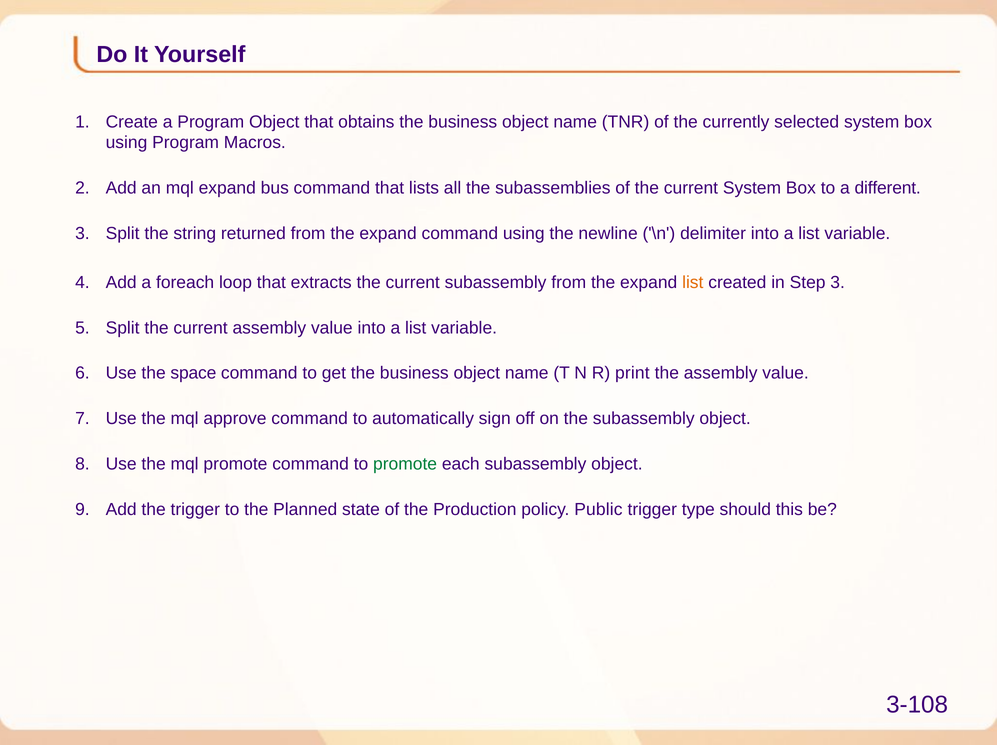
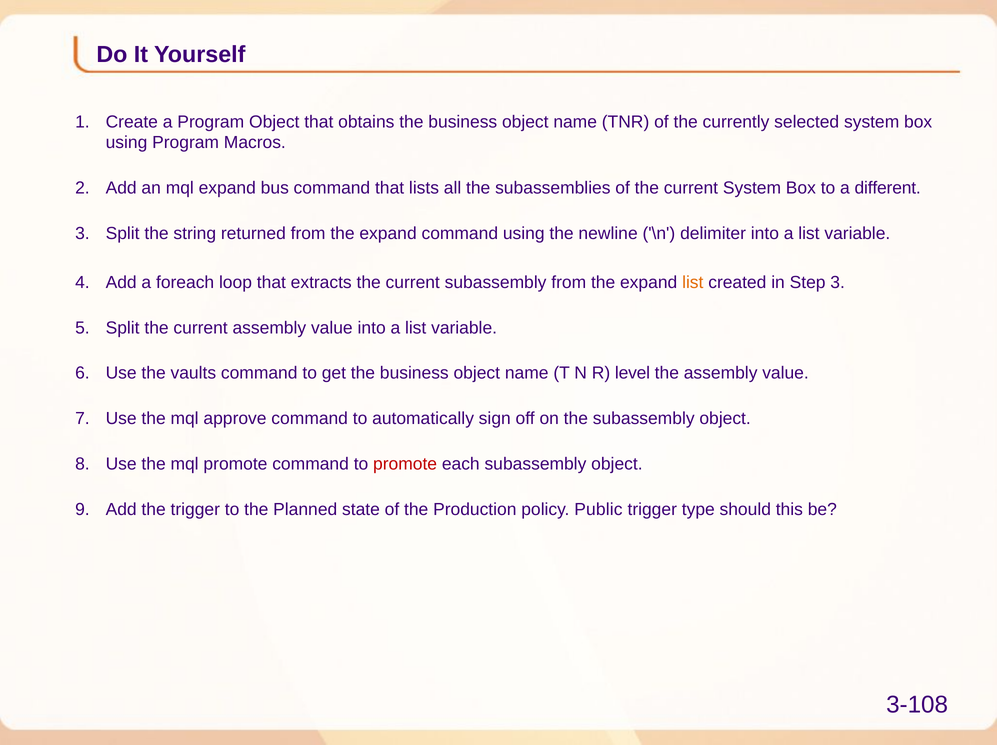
space: space -> vaults (193, 373)
print: print -> level (633, 373)
promote colour: green -> red (405, 464)
